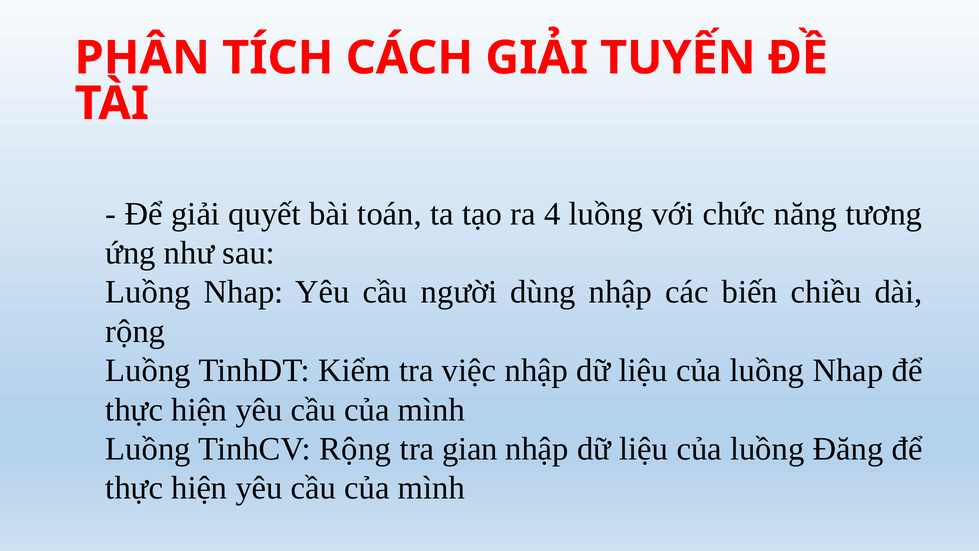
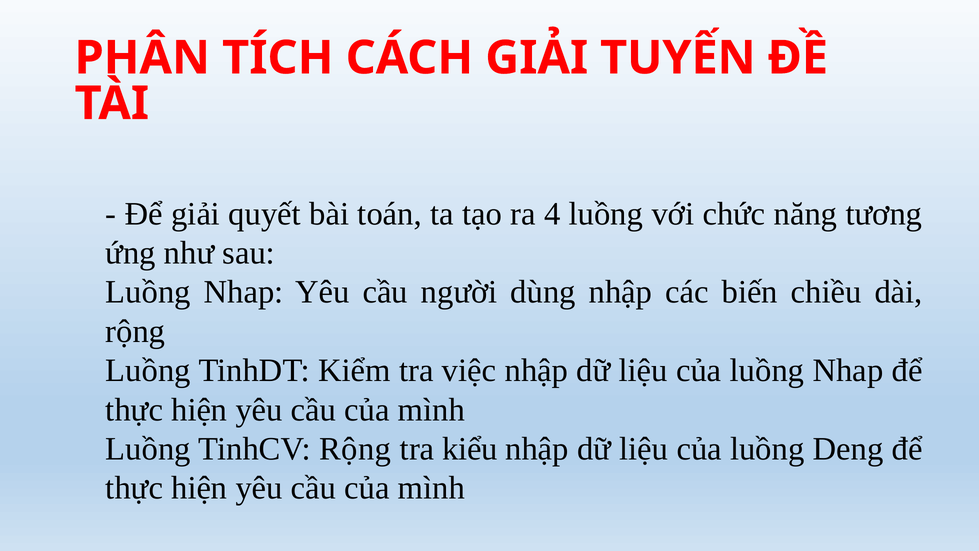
gian: gian -> kiểu (470, 449)
Đăng: Đăng -> Deng (848, 449)
